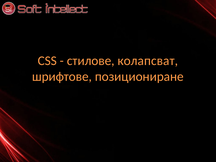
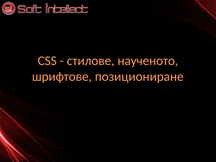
колапсват: колапсват -> наученото (148, 61)
